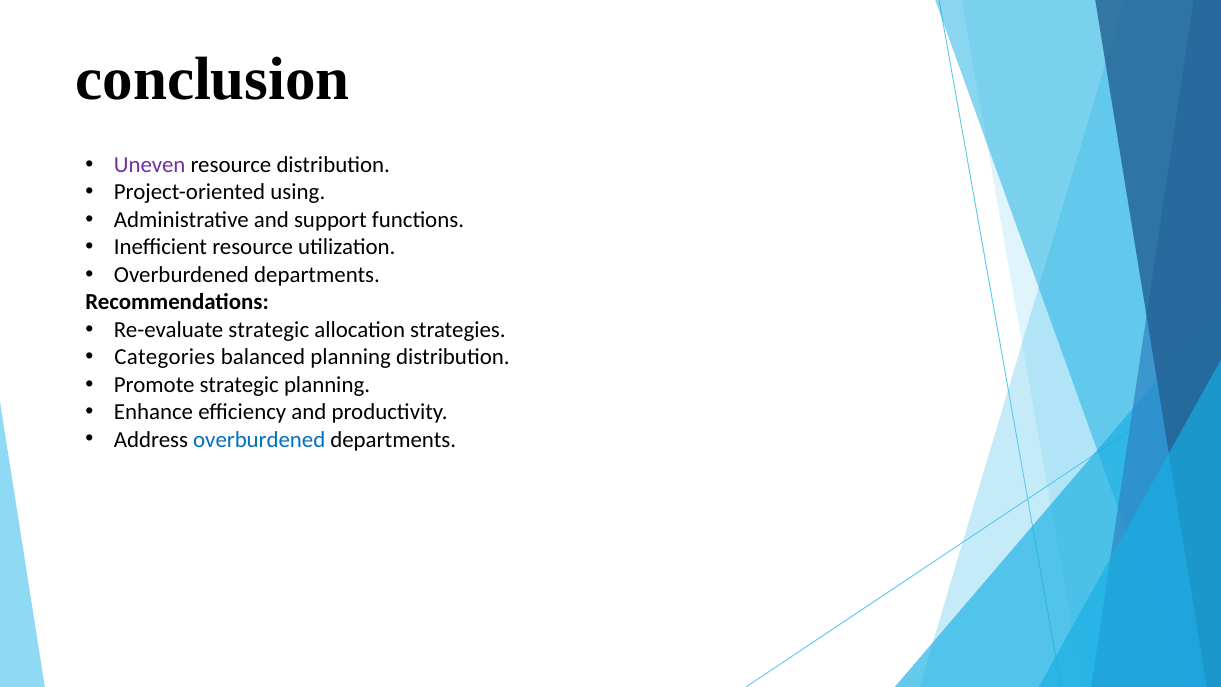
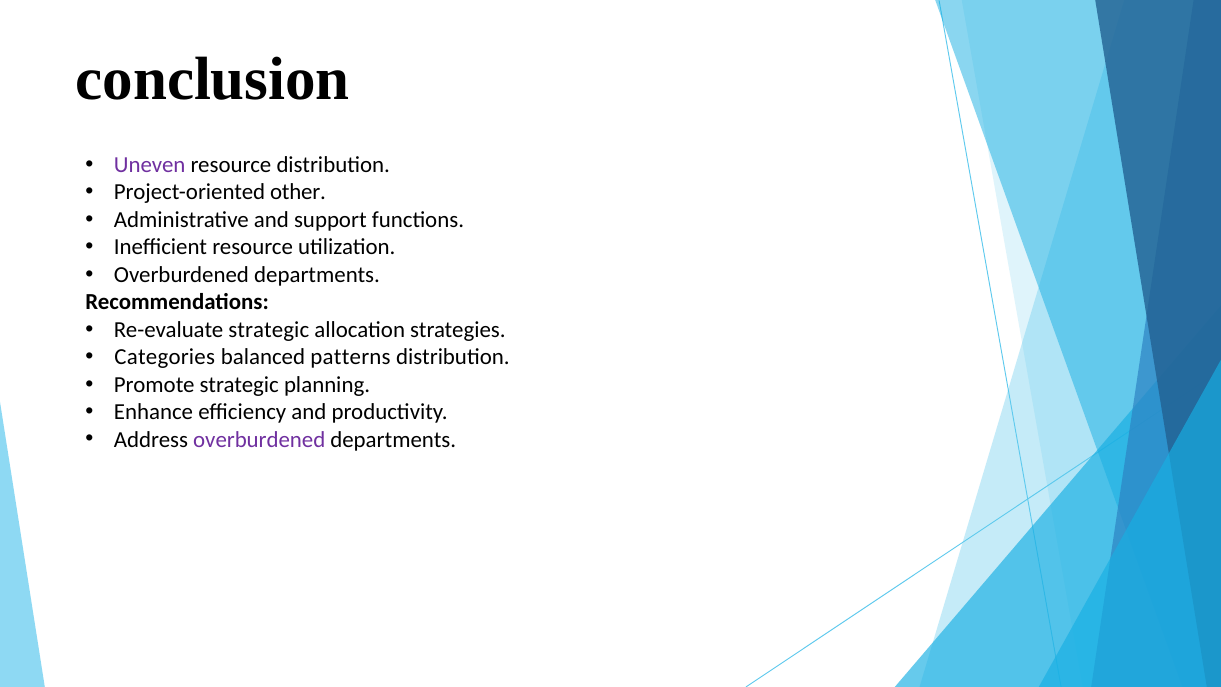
using: using -> other (298, 192)
balanced planning: planning -> patterns (351, 357)
overburdened colour: blue -> purple (259, 440)
